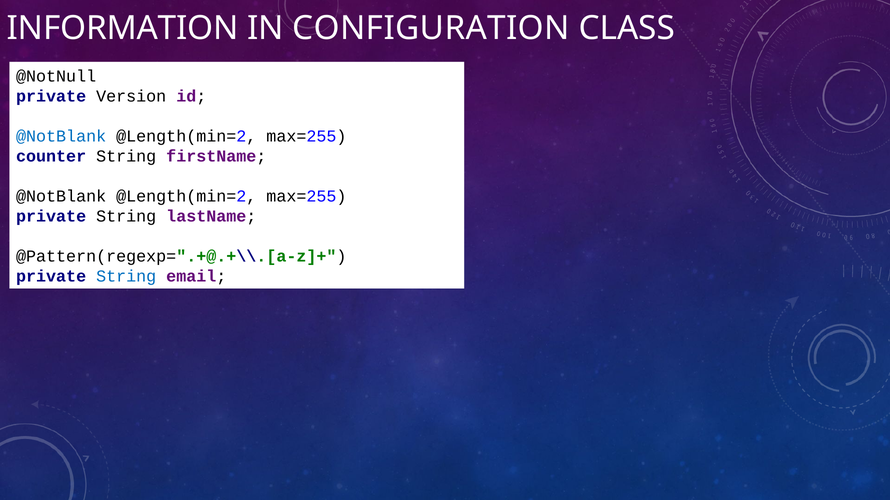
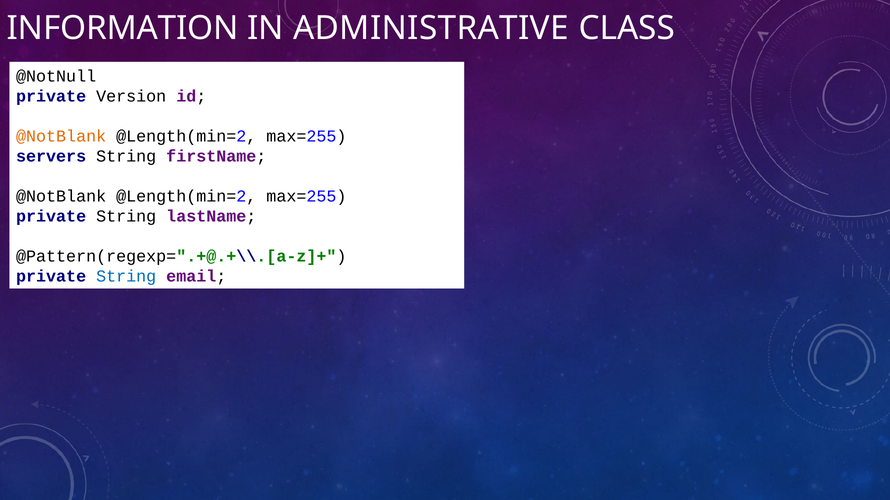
CONFIGURATION: CONFIGURATION -> ADMINISTRATIVE (431, 28)
@NotBlank colour: blue -> orange (61, 136)
counter: counter -> servers (51, 156)
